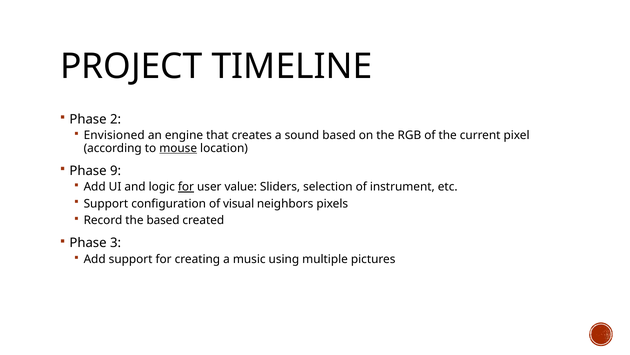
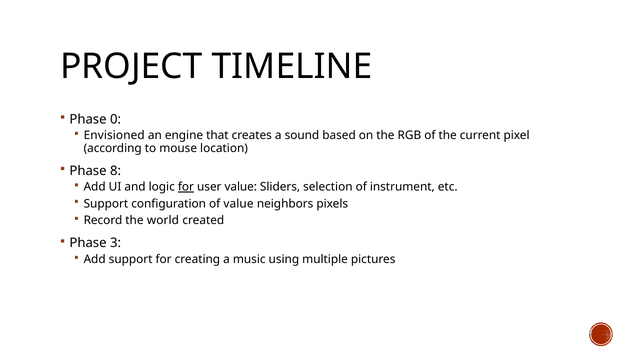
2: 2 -> 0 (116, 119)
mouse underline: present -> none (178, 148)
9: 9 -> 8 (116, 171)
of visual: visual -> value (239, 203)
the based: based -> world (163, 220)
